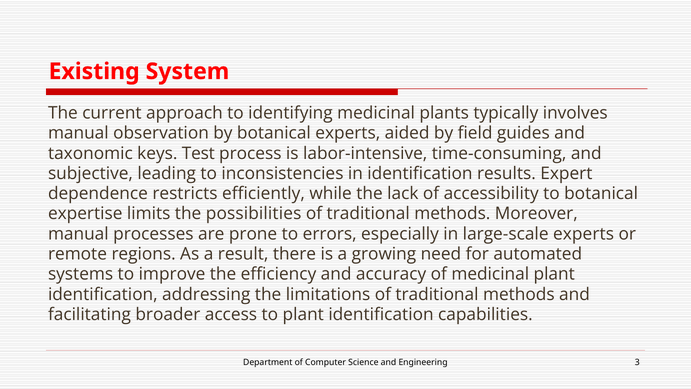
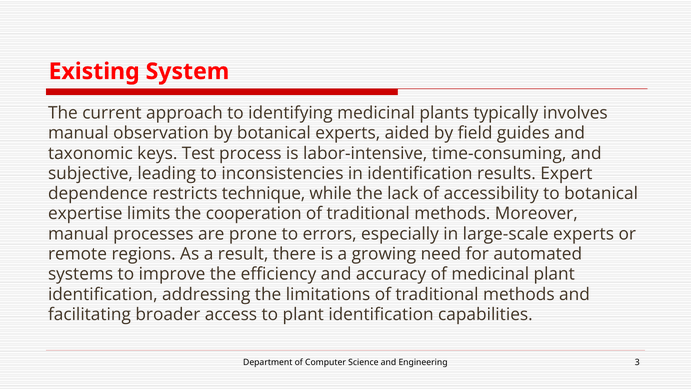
efficiently: efficiently -> technique (264, 193)
possibilities: possibilities -> cooperation (254, 214)
